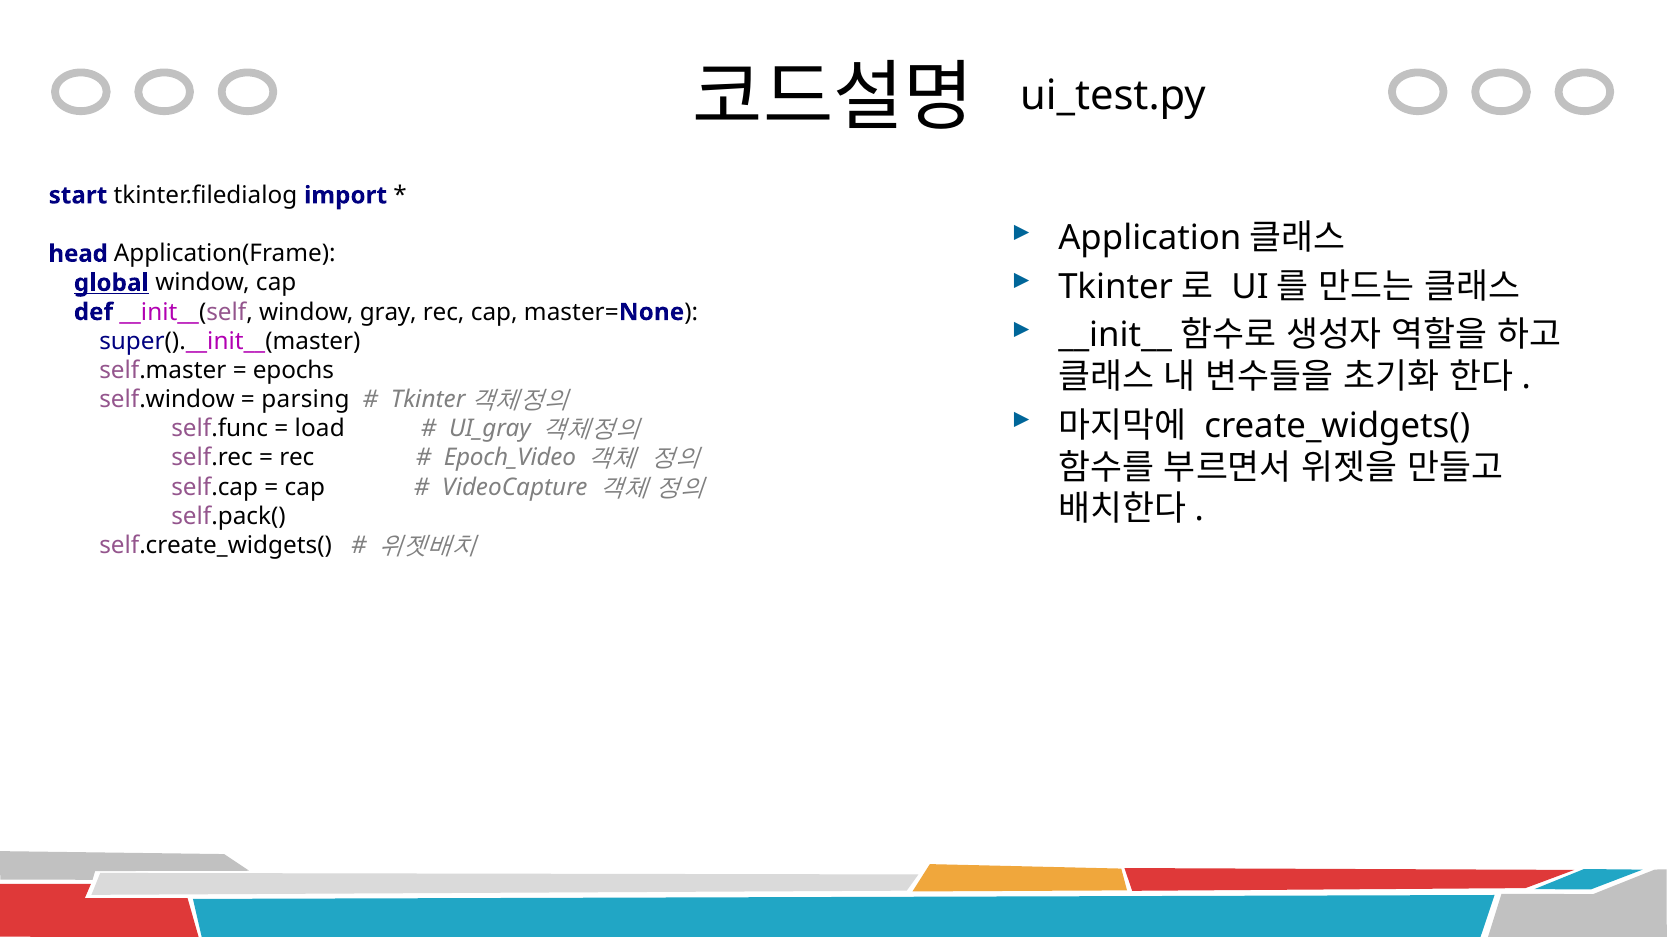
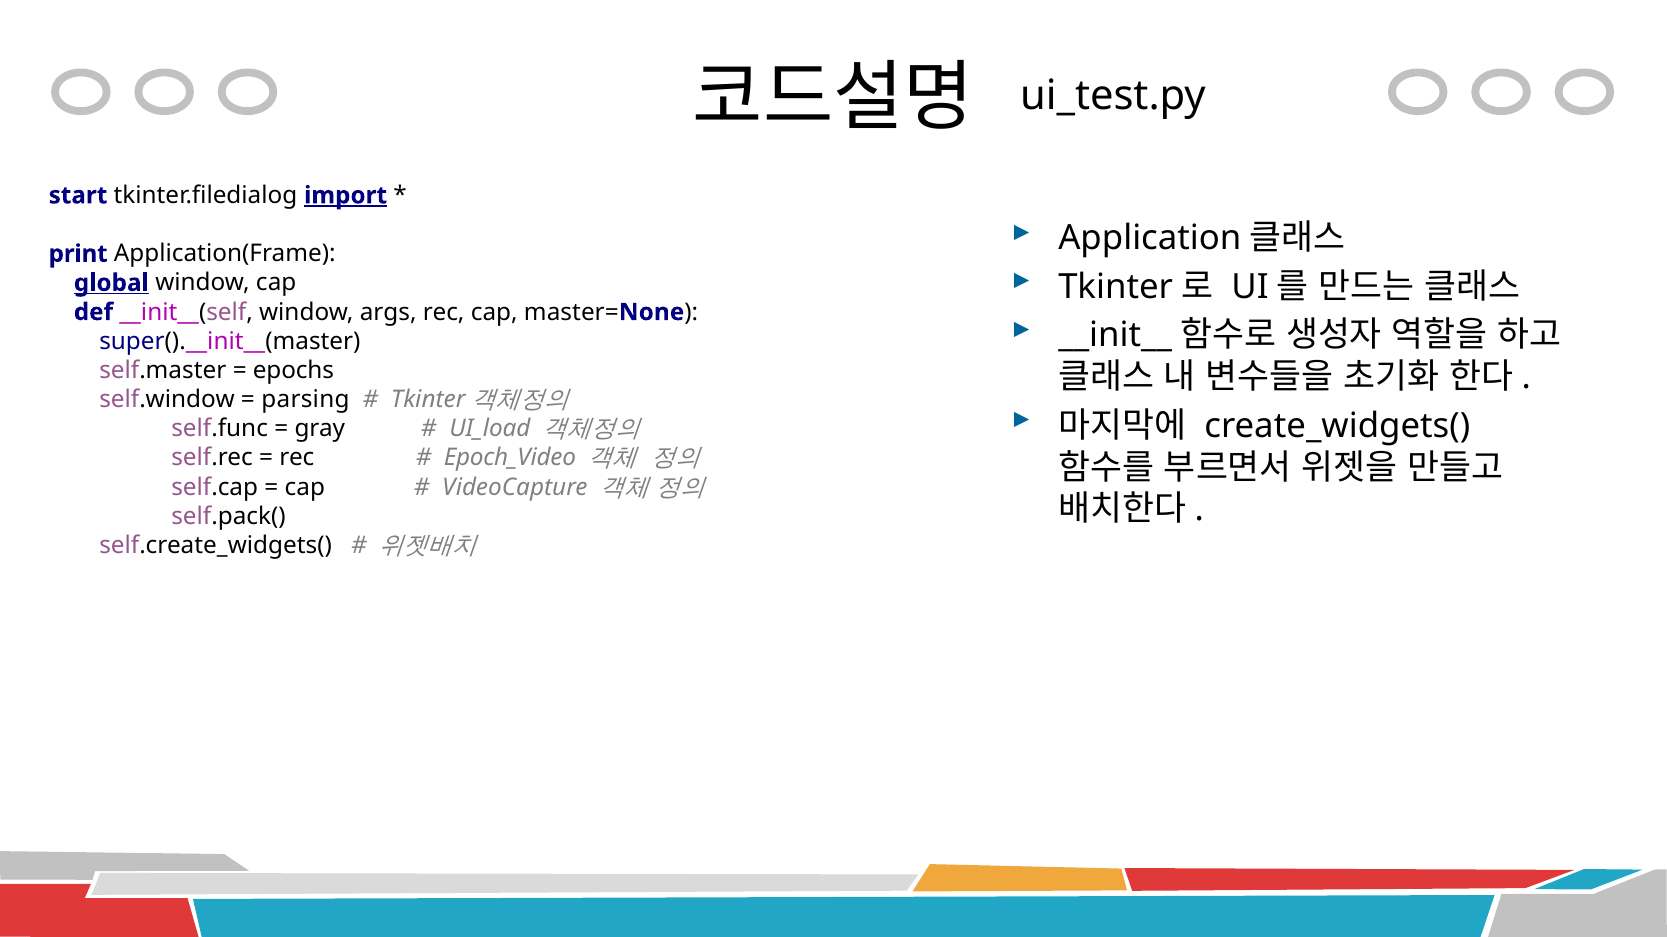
import underline: none -> present (346, 196)
head: head -> print (78, 254)
gray: gray -> args (388, 312)
load: load -> gray (320, 429)
UI_gray: UI_gray -> UI_load (490, 429)
